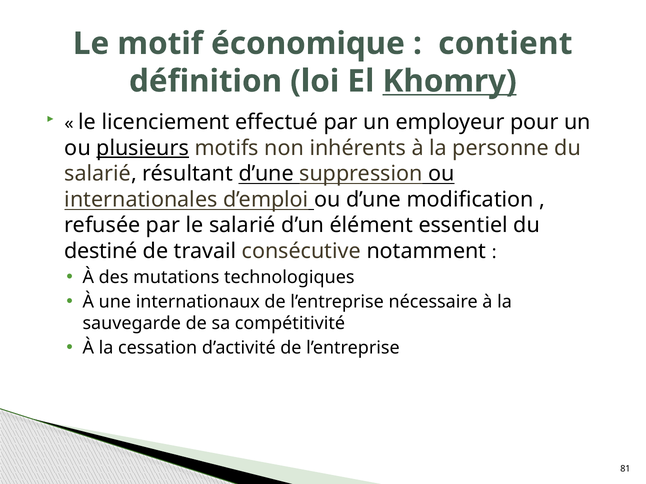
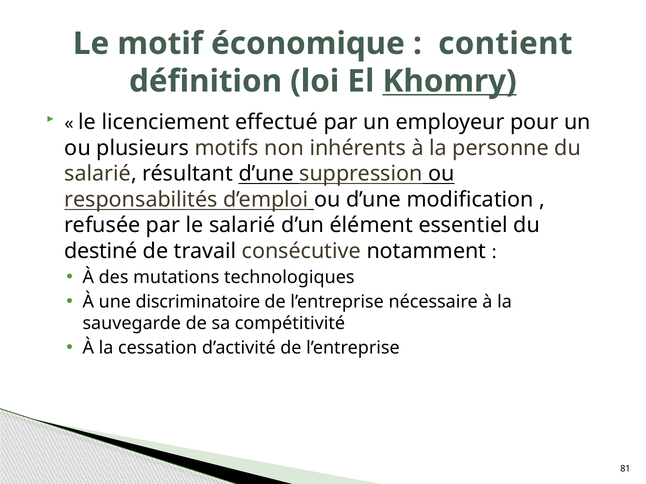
plusieurs underline: present -> none (143, 148)
internationales: internationales -> responsabilités (141, 200)
internationaux: internationaux -> discriminatoire (198, 302)
